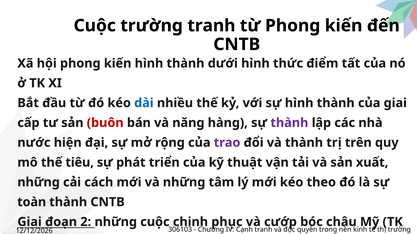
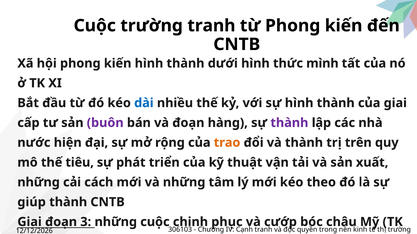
điểm: điểm -> mình (322, 63)
buôn colour: red -> purple (105, 123)
và năng: năng -> đoạn (188, 123)
trao colour: purple -> orange (227, 143)
toàn: toàn -> giúp (32, 203)
2: 2 -> 3 (86, 222)
